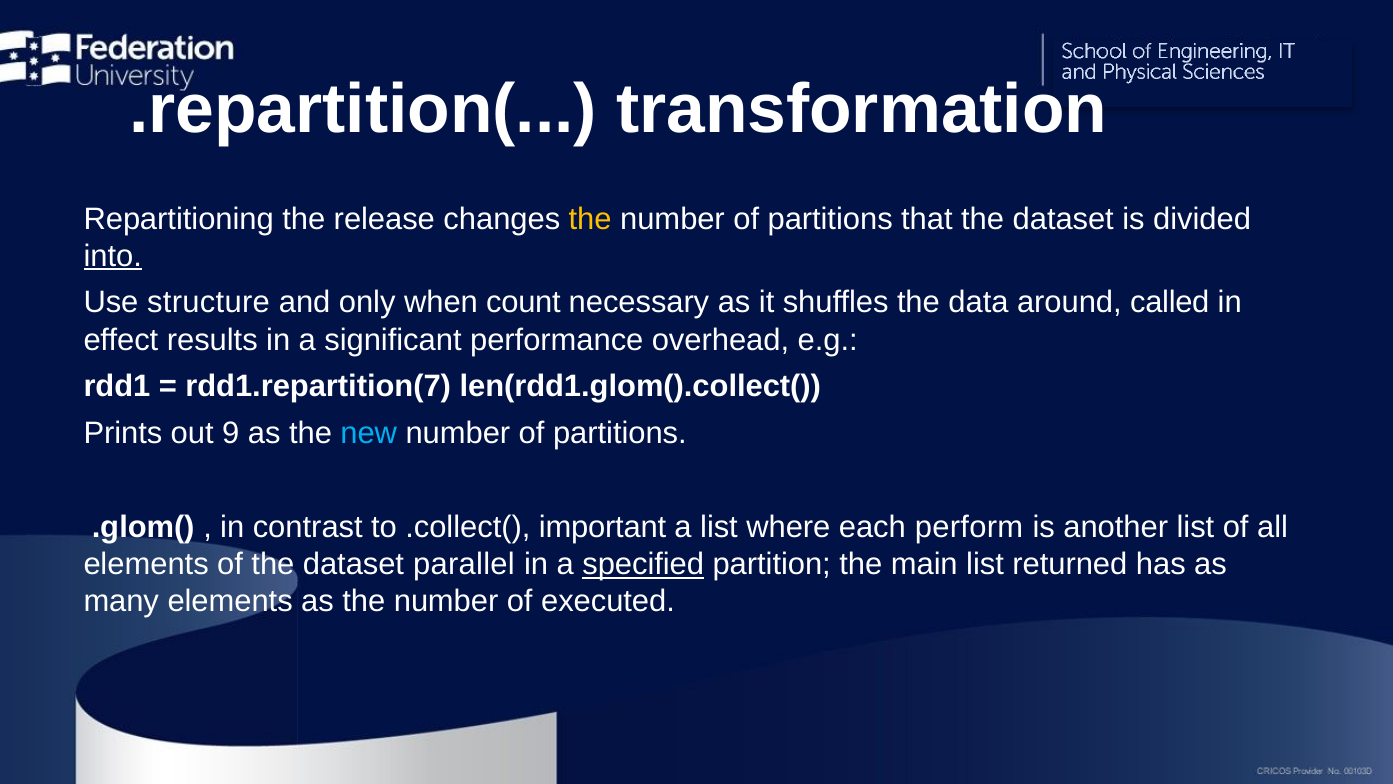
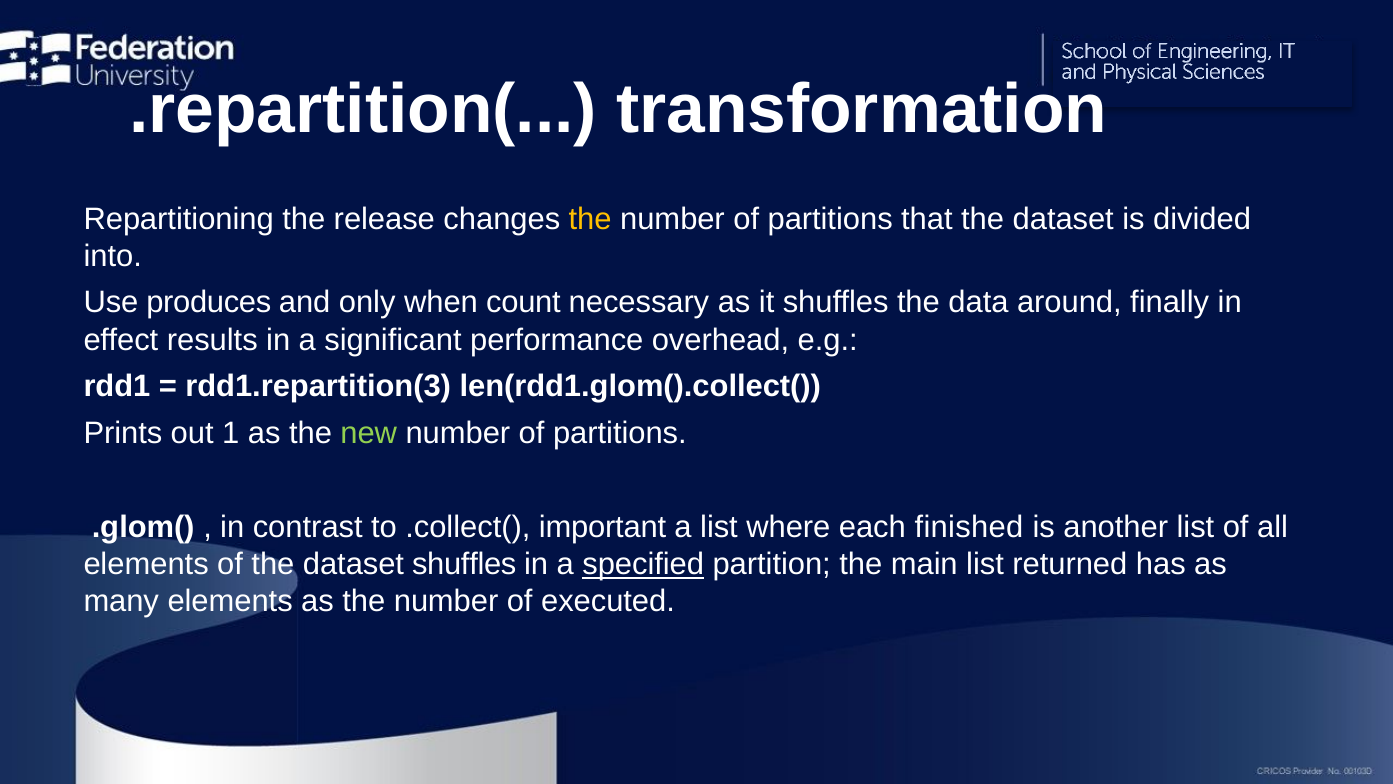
into underline: present -> none (113, 256)
structure: structure -> produces (209, 303)
called: called -> finally (1170, 303)
rdd1.repartition(7: rdd1.repartition(7 -> rdd1.repartition(3 (318, 387)
9: 9 -> 1 (231, 433)
new colour: light blue -> light green (369, 433)
perform: perform -> finished (969, 527)
dataset parallel: parallel -> shuffles (464, 564)
